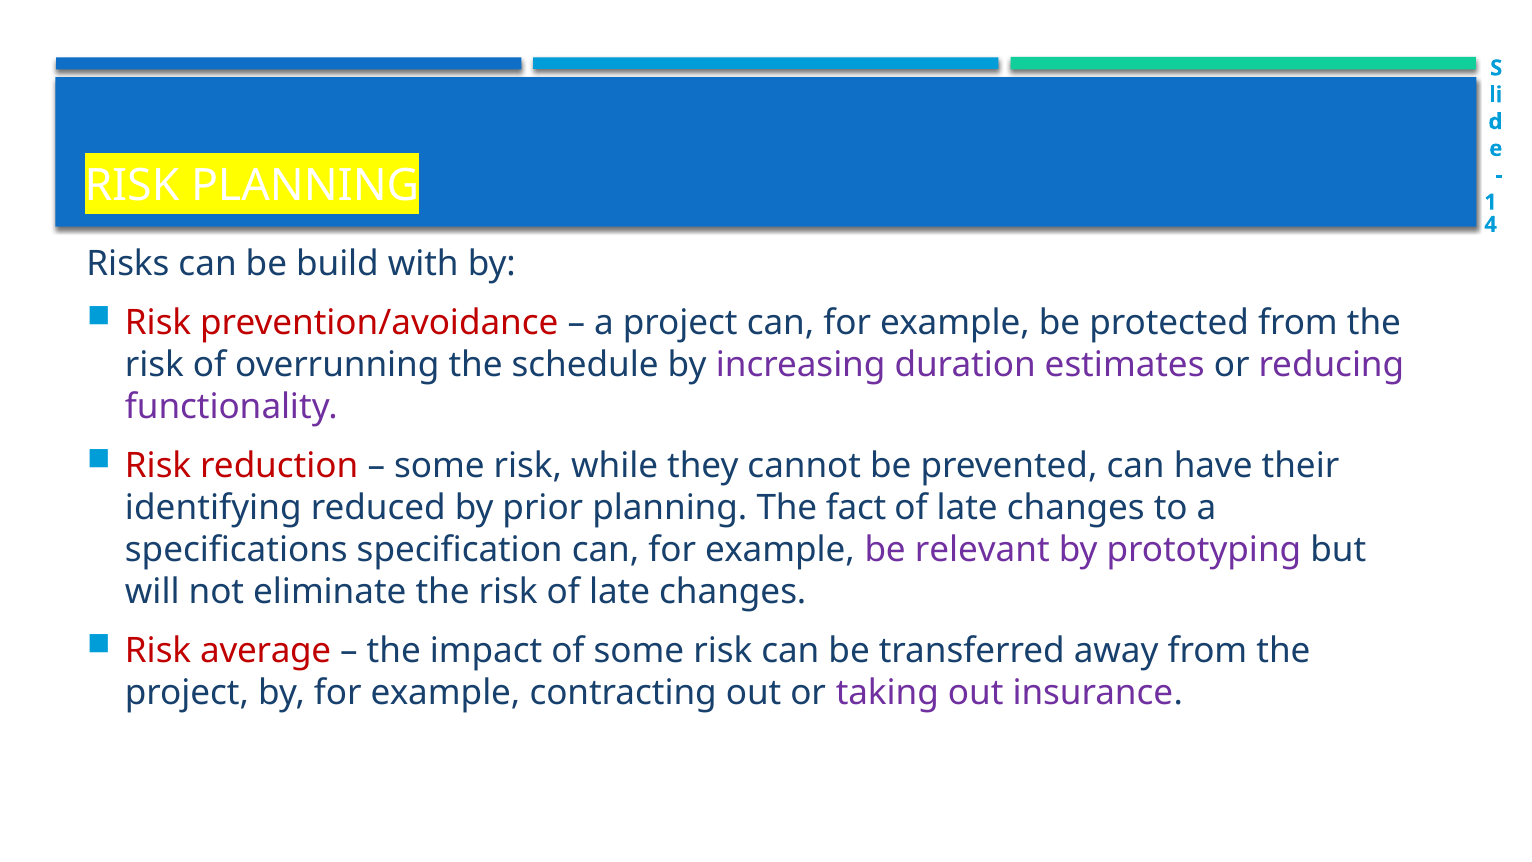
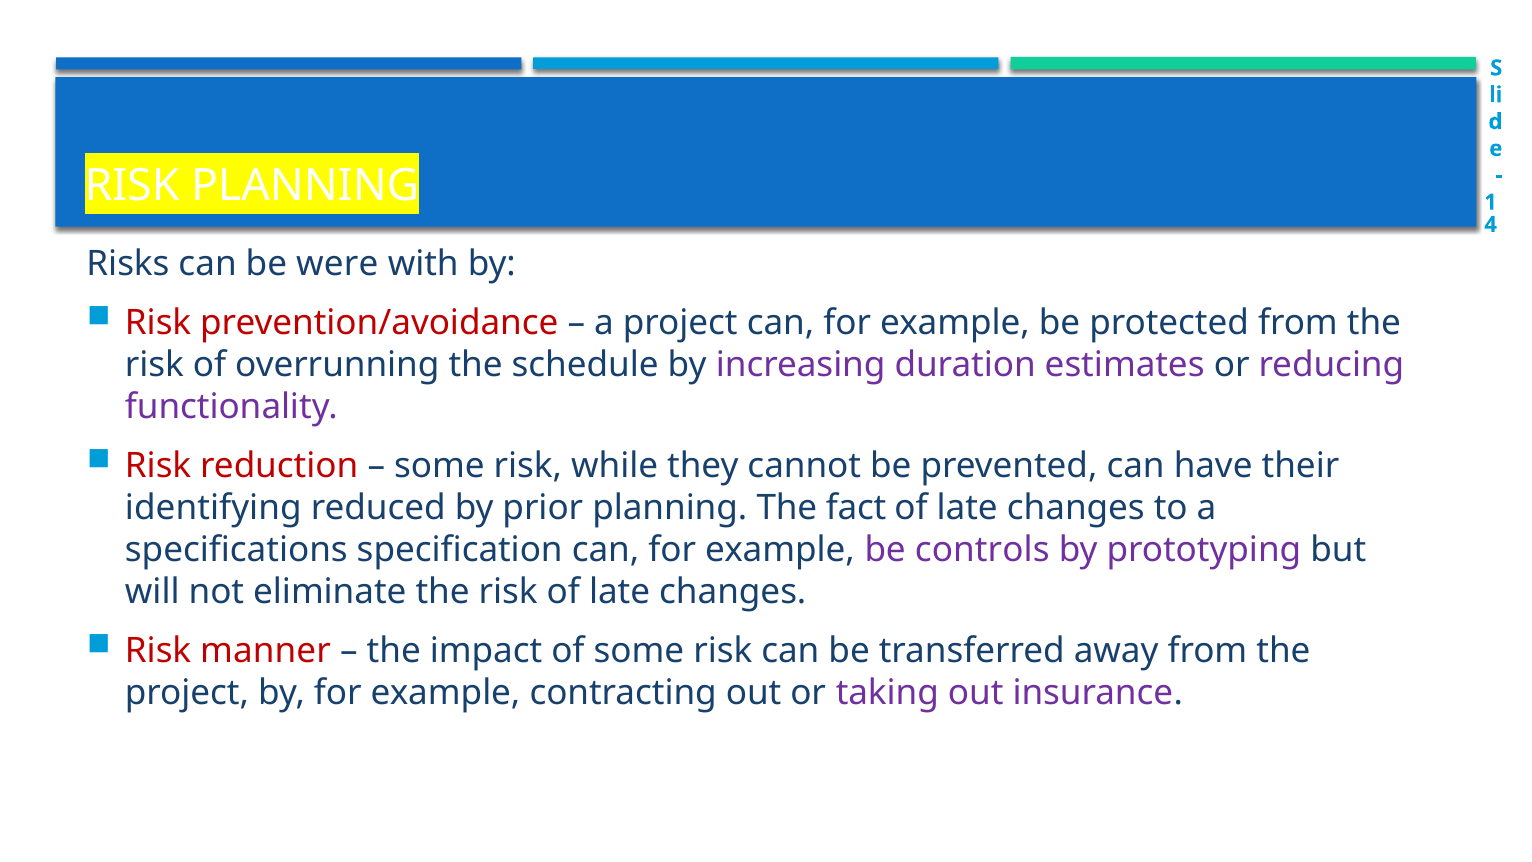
build: build -> were (337, 264)
relevant: relevant -> controls (982, 550)
average: average -> manner (266, 650)
